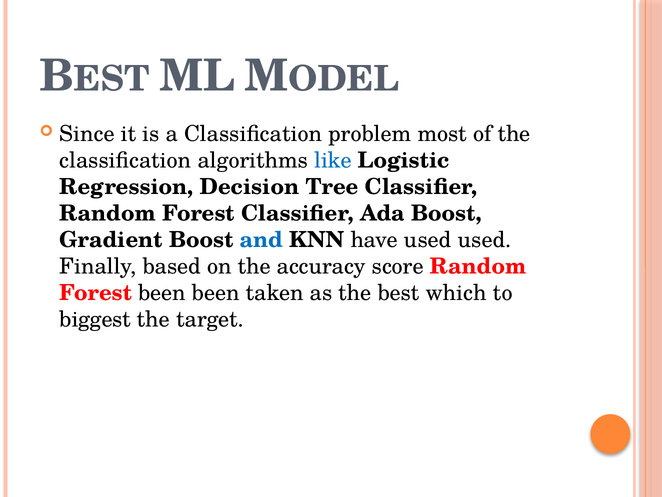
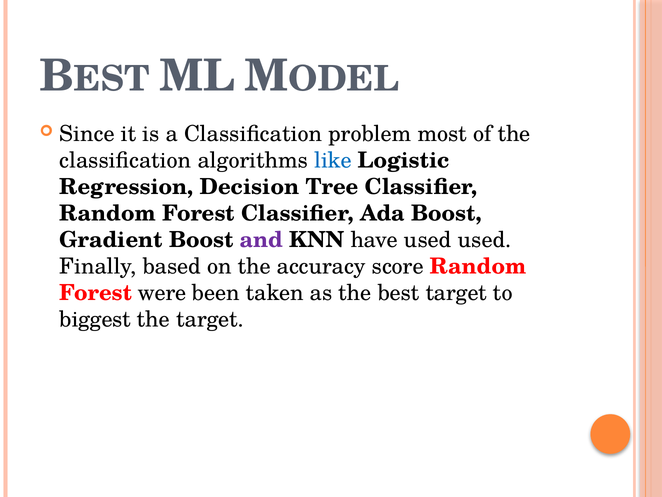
and colour: blue -> purple (262, 240)
Forest been: been -> were (162, 293)
best which: which -> target (456, 293)
